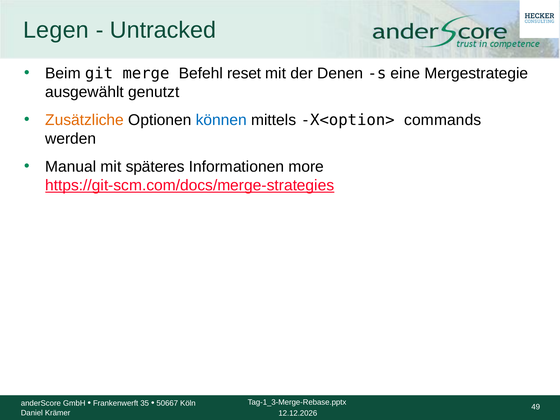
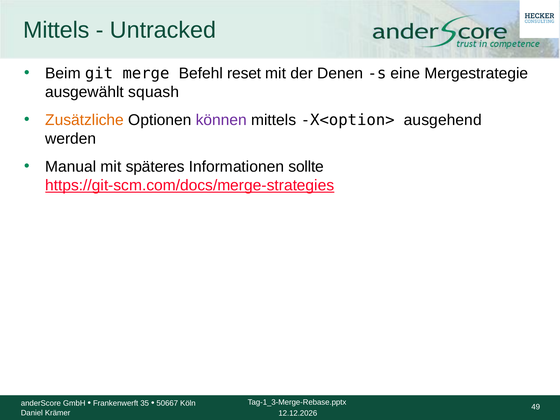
Legen: Legen -> Mittels (56, 30)
genutzt: genutzt -> squash (154, 92)
können colour: blue -> purple (221, 120)
commands: commands -> ausgehend (443, 120)
more: more -> sollte (306, 167)
